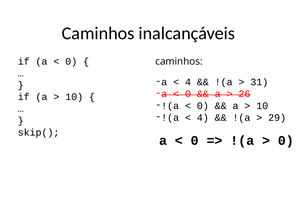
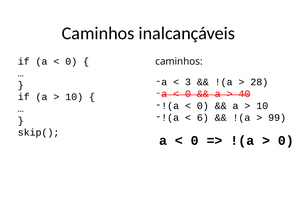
4: 4 -> 3 (188, 82)
31: 31 -> 28 (259, 82)
26: 26 -> 40 (244, 94)
4: 4 -> 6 (203, 118)
29: 29 -> 99 (277, 118)
